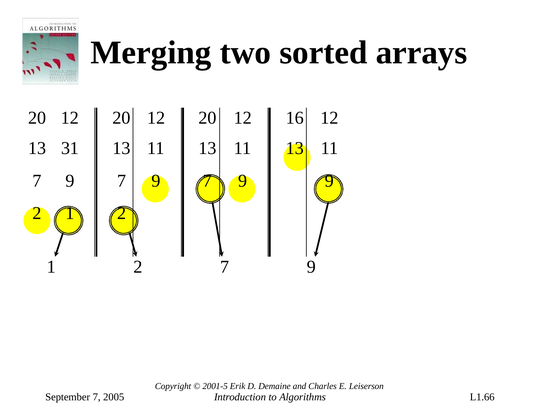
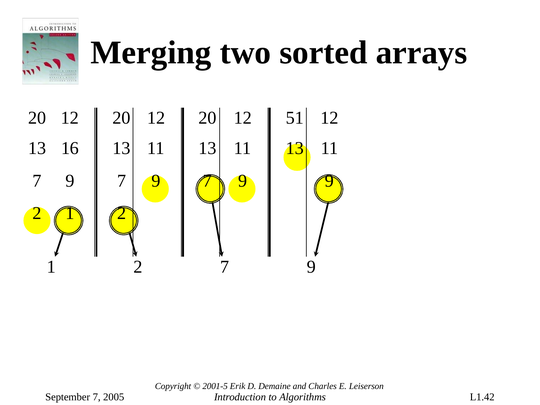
16: 16 -> 51 (295, 118)
31: 31 -> 16 (70, 148)
L1.66: L1.66 -> L1.42 (482, 397)
